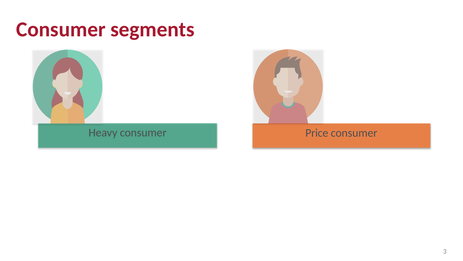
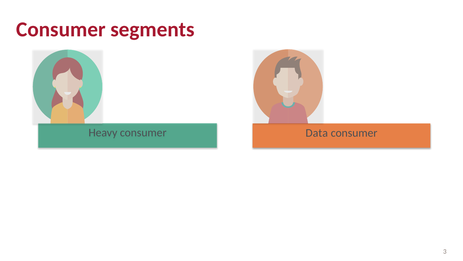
Price: Price -> Data (317, 133)
